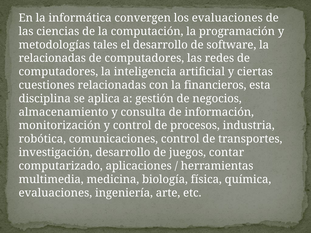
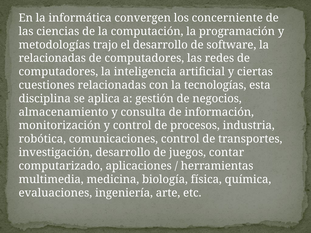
los evaluaciones: evaluaciones -> concerniente (227, 18)
tales: tales -> trajo (105, 45)
financieros: financieros -> tecnologías (215, 85)
